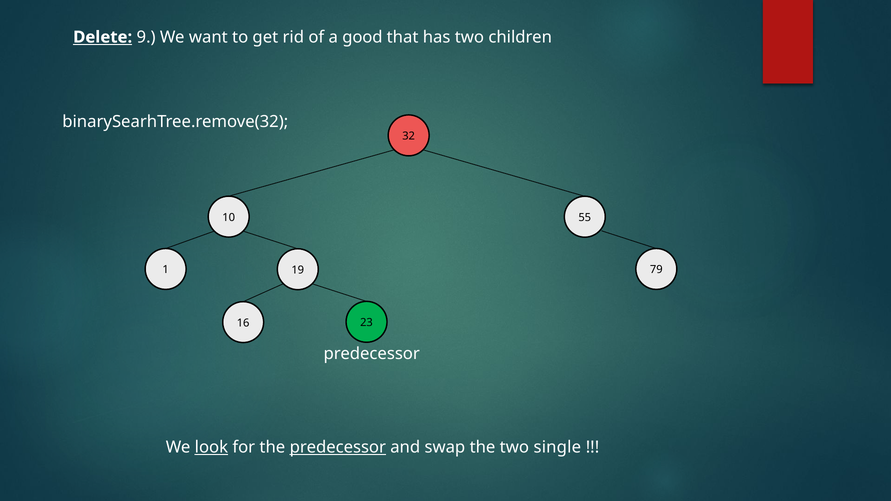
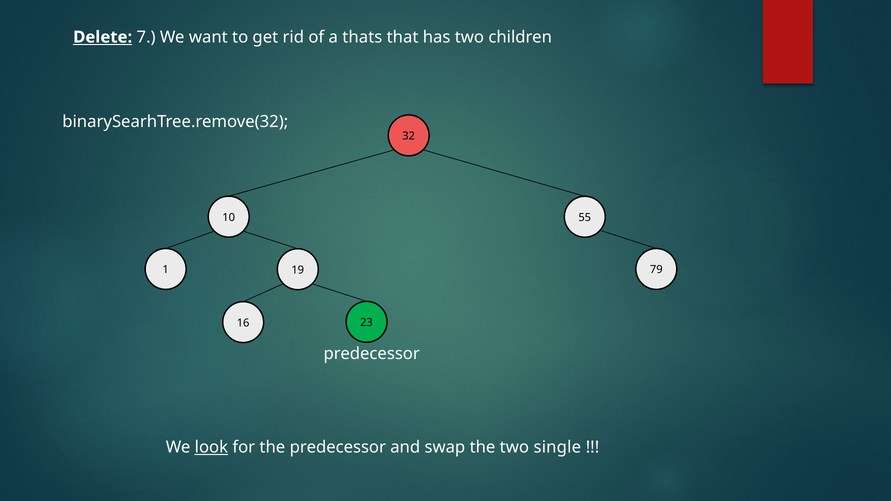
9: 9 -> 7 (146, 37)
good: good -> thats (362, 37)
predecessor underline: present -> none (338, 447)
